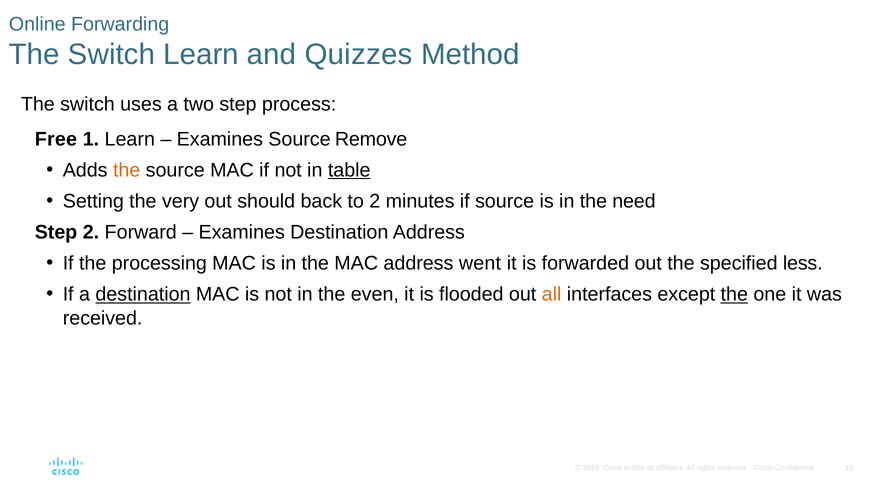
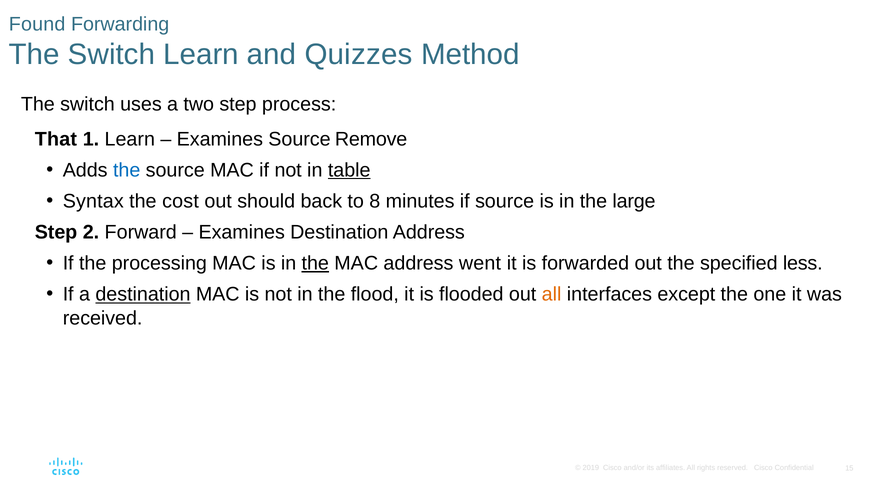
Online: Online -> Found (37, 24)
Free: Free -> That (56, 139)
the colour: orange -> blue (127, 170)
Setting: Setting -> Syntax (93, 201)
very: very -> cost (181, 201)
to 2: 2 -> 8 (375, 201)
need: need -> large (634, 201)
the underline: none -> present (315, 263)
even: even -> flood (375, 294)
the underline: present -> none (734, 294)
